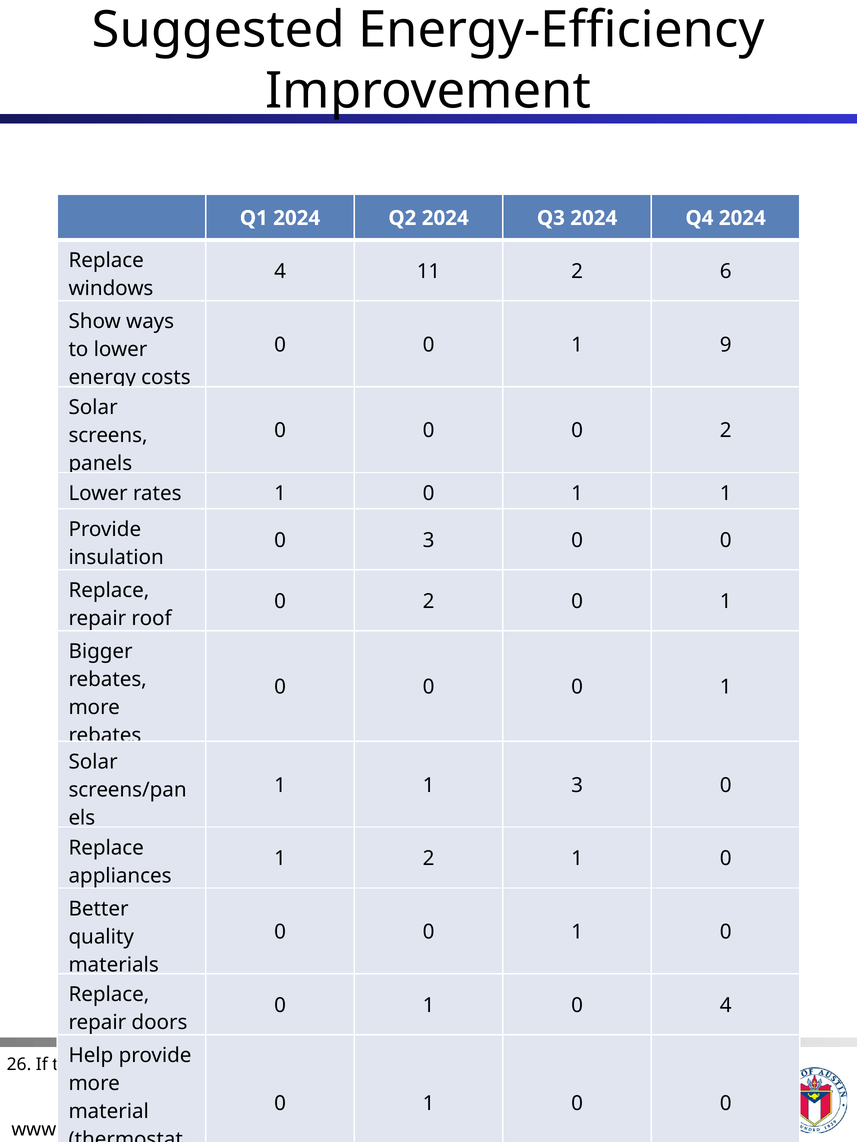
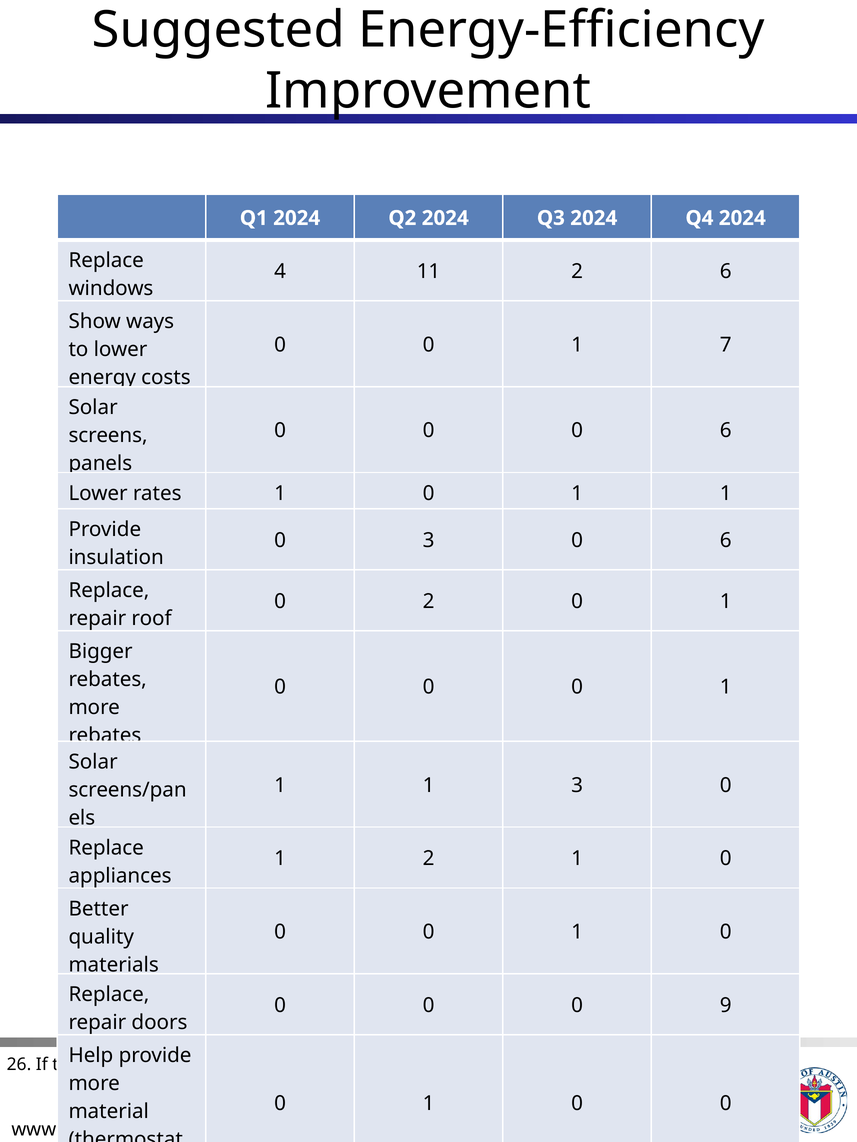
1 9: 9 -> 7 (726, 345)
0 0 2: 2 -> 6 (726, 431)
3 0 0: 0 -> 6 (726, 541)
1: 1 -> 0 (429, 1006)
4: 4 -> 9 (726, 1006)
